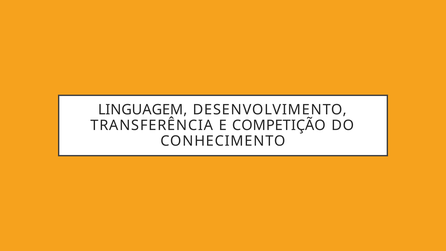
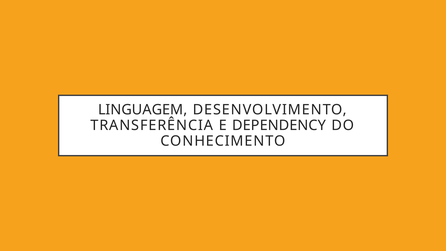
COMPETIÇÃO: COMPETIÇÃO -> DEPENDENCY (279, 125)
